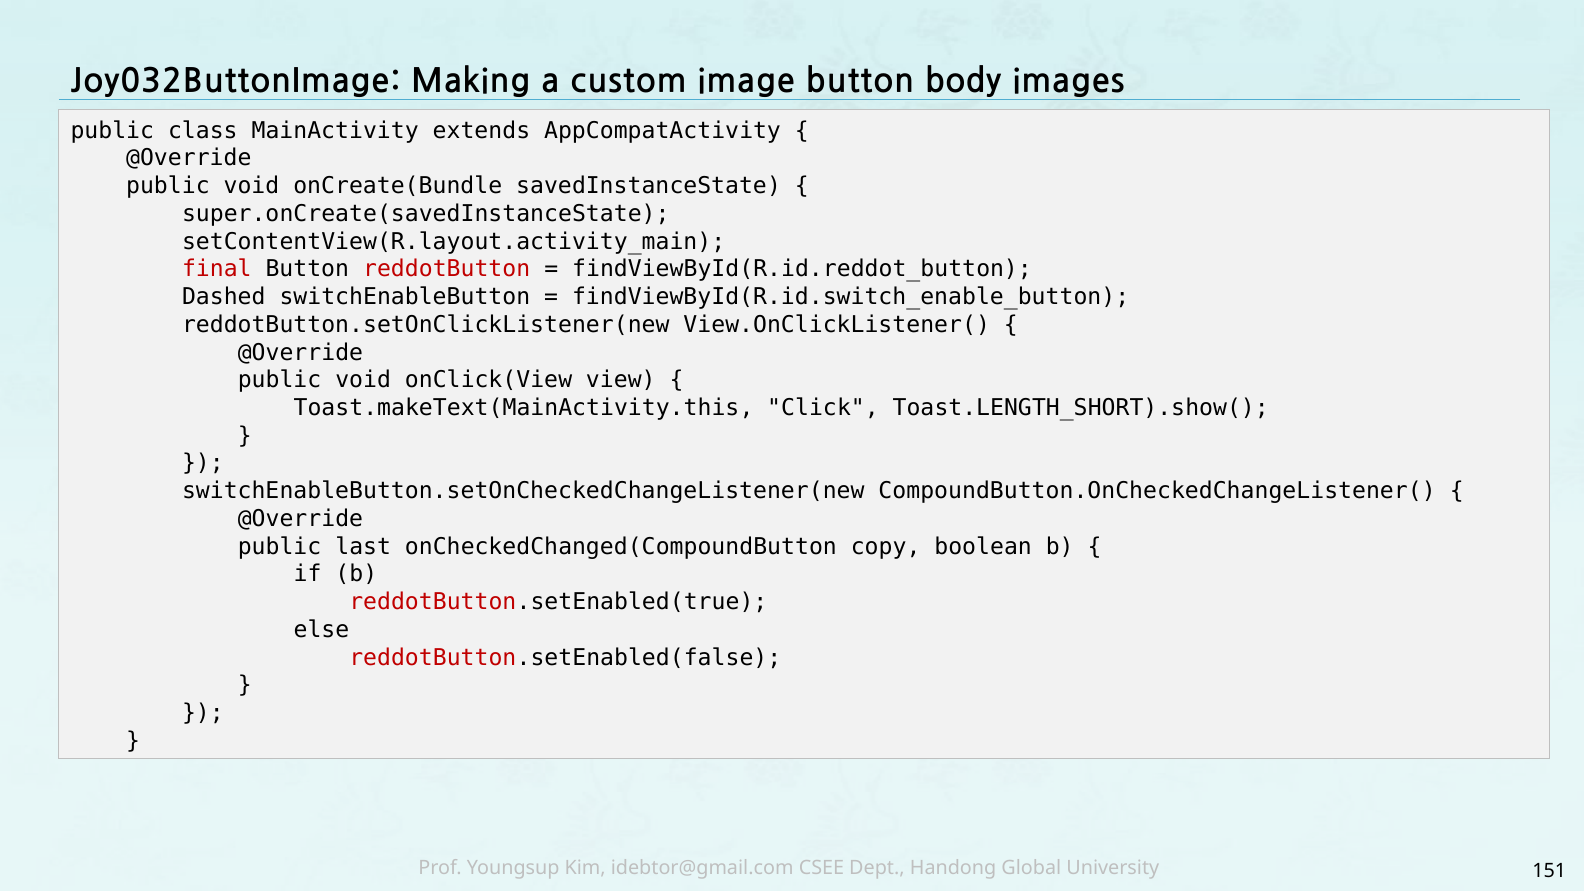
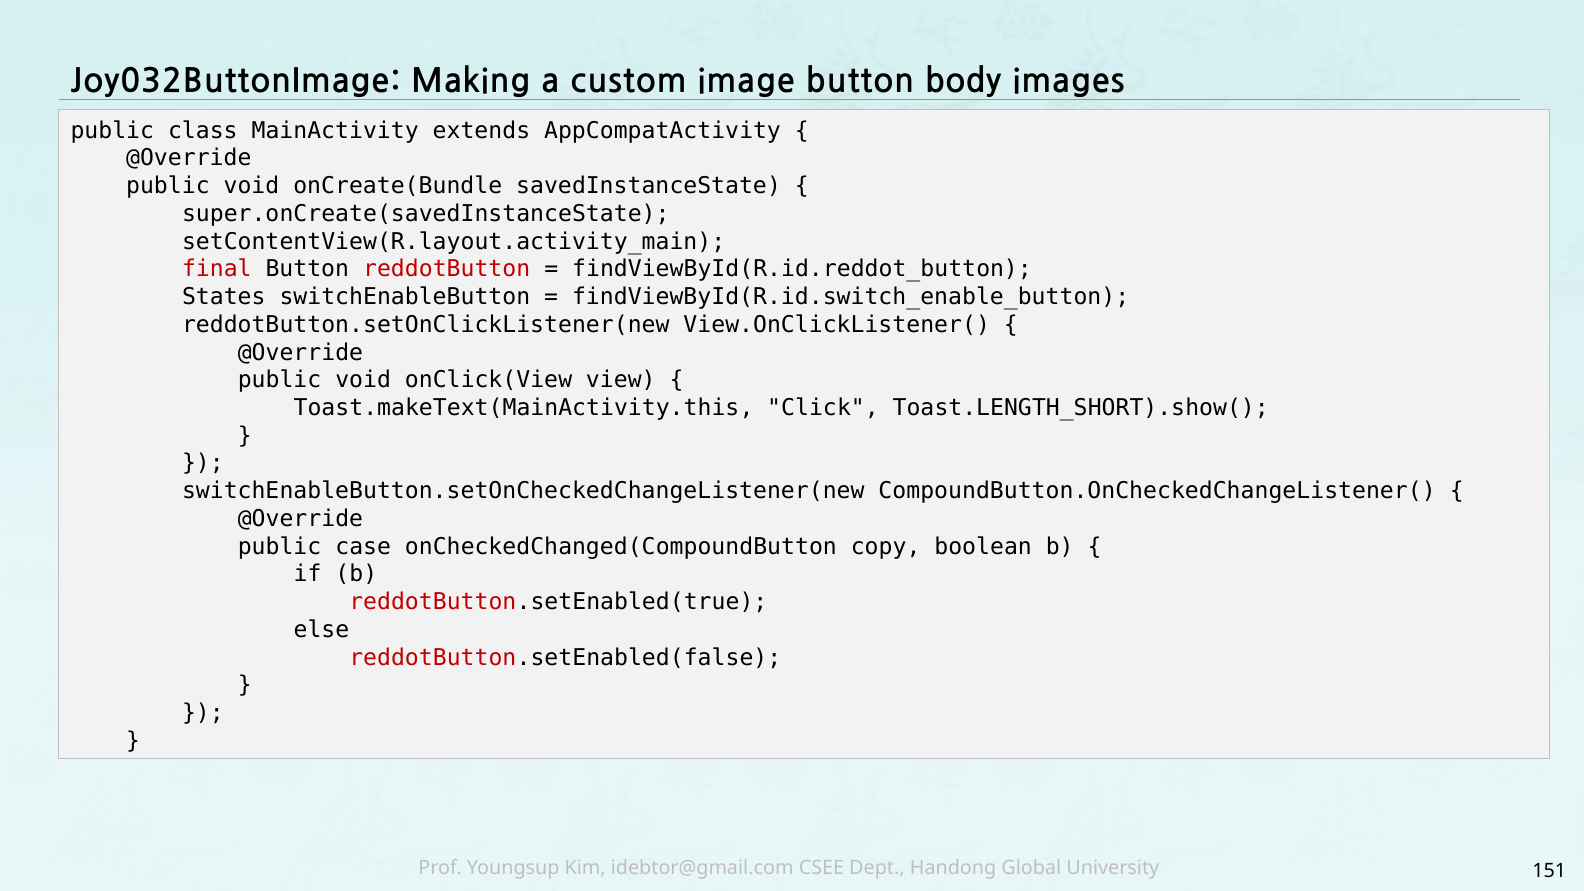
Dashed: Dashed -> States (224, 297)
last: last -> case (363, 547)
